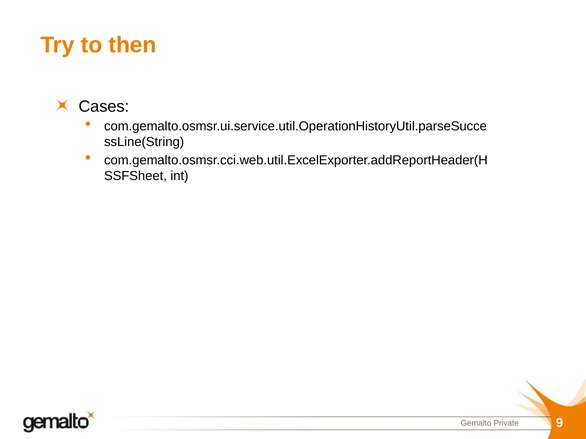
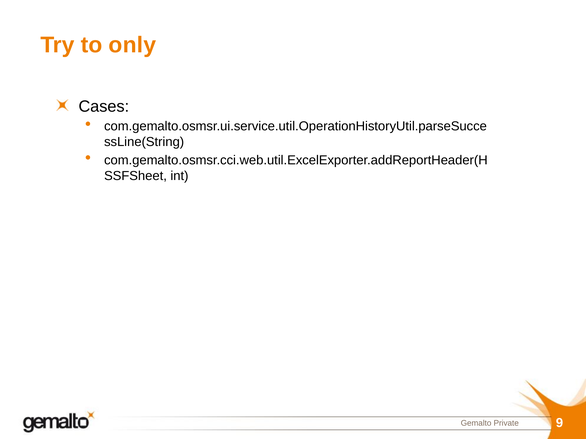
then: then -> only (132, 45)
